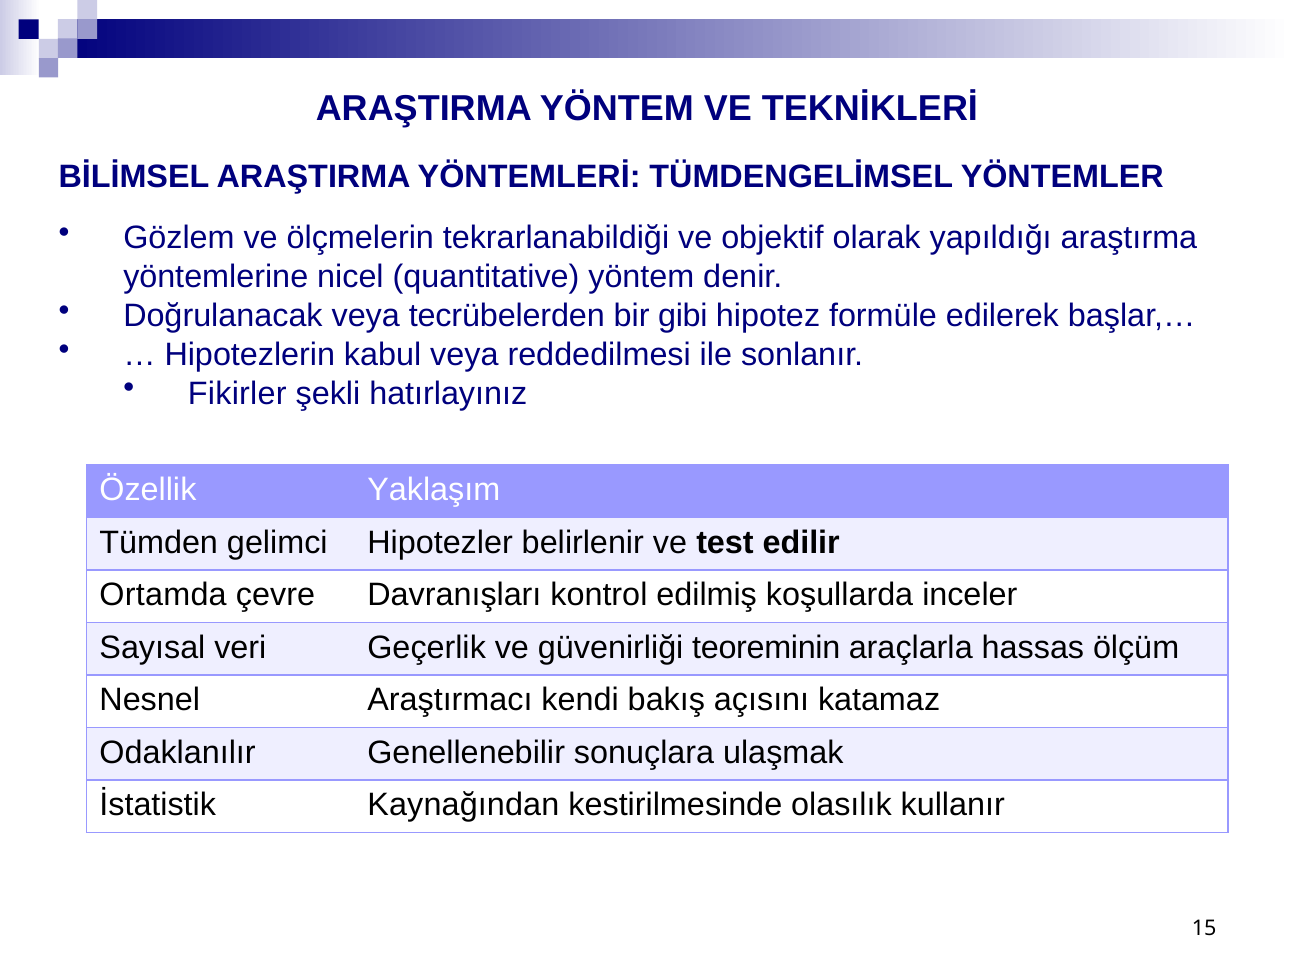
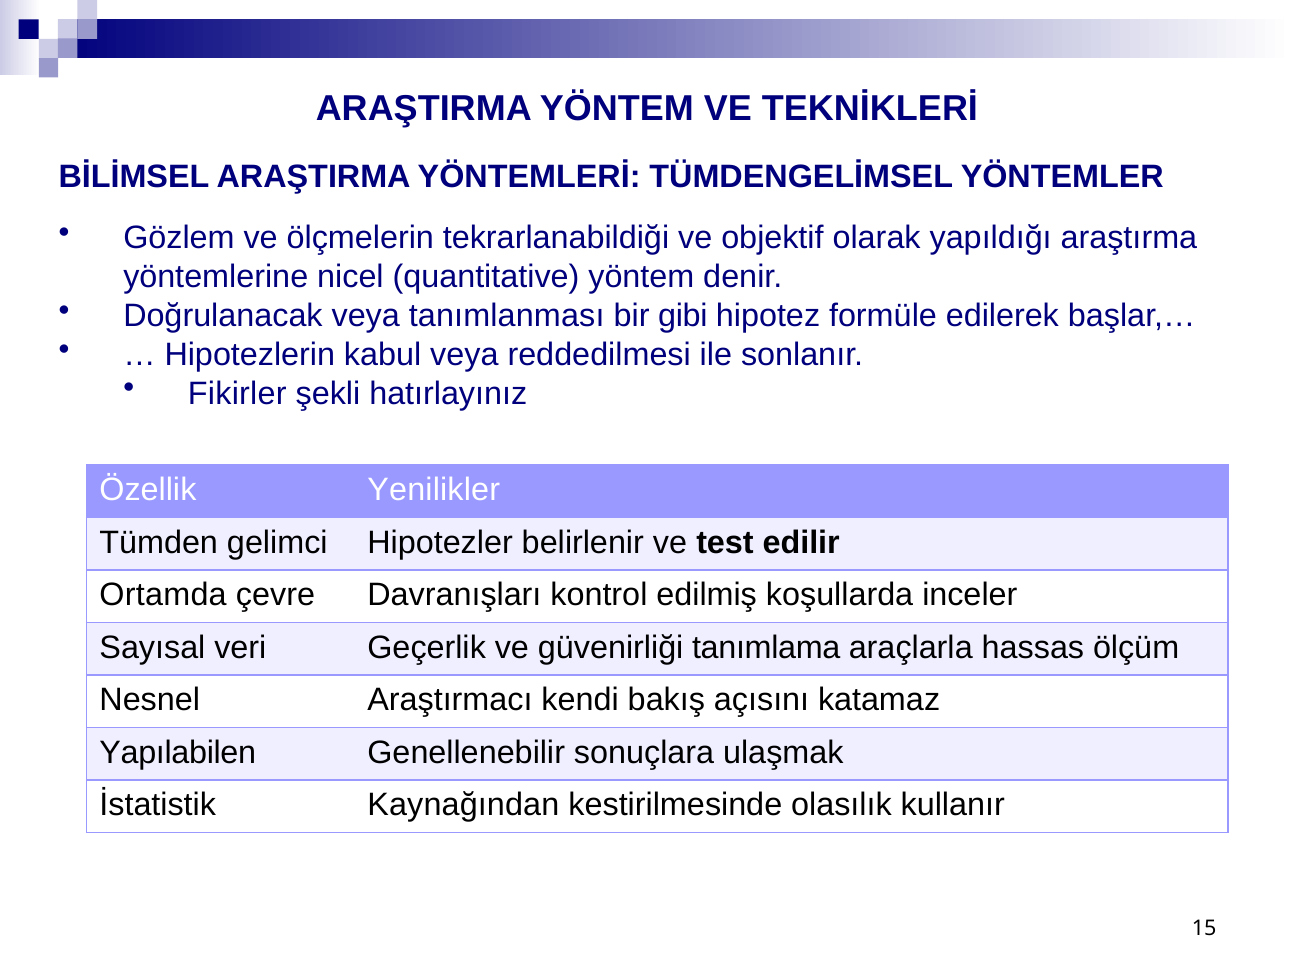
tecrübelerden: tecrübelerden -> tanımlanması (507, 316)
Yaklaşım: Yaklaşım -> Yenilikler (434, 490)
teoreminin: teoreminin -> tanımlama (766, 647)
Odaklanılır: Odaklanılır -> Yapılabilen (178, 752)
